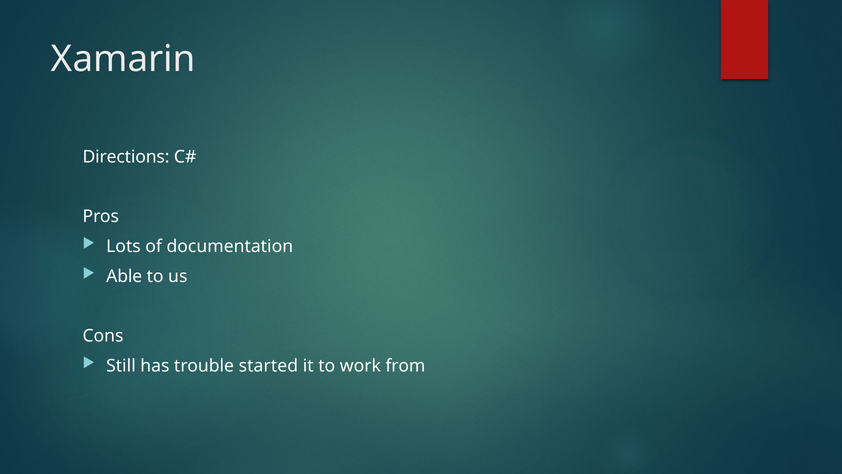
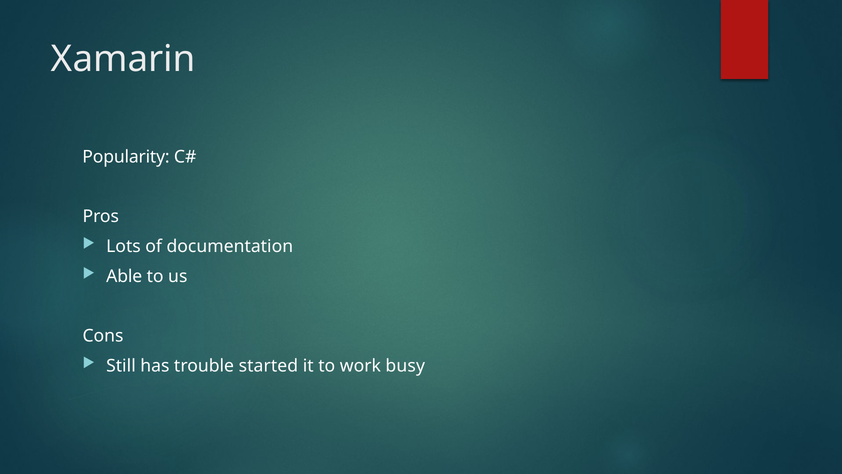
Directions: Directions -> Popularity (126, 157)
from: from -> busy (405, 366)
